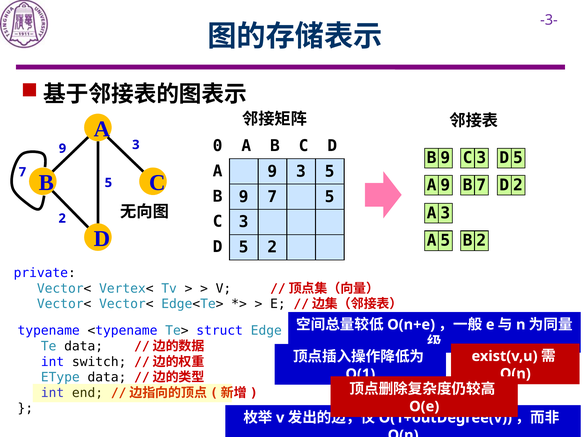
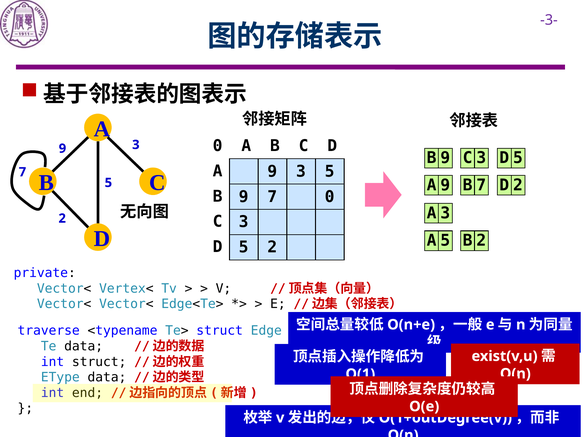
7 5: 5 -> 0 (330, 197)
typename: typename -> traverse (49, 331)
int switch: switch -> struct (99, 362)
